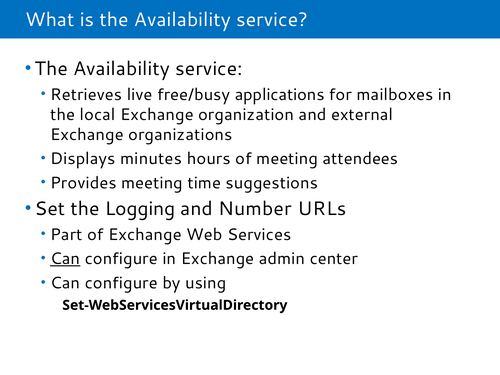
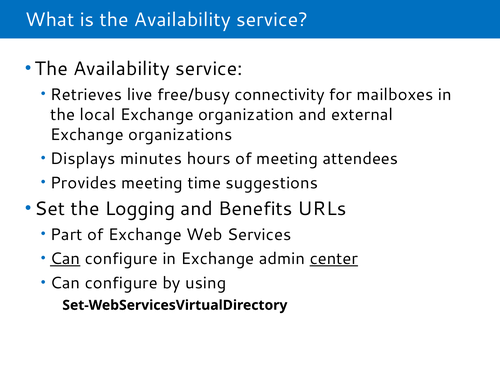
applications: applications -> connectivity (280, 95)
Number: Number -> Benefits (255, 209)
center underline: none -> present (334, 259)
